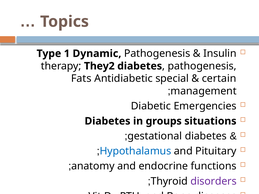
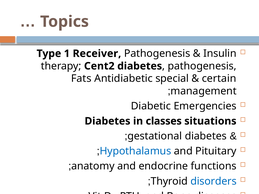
Dynamic: Dynamic -> Receiver (97, 54)
They2: They2 -> Cent2 (99, 66)
groups: groups -> classes (164, 121)
disorders colour: purple -> blue (214, 181)
